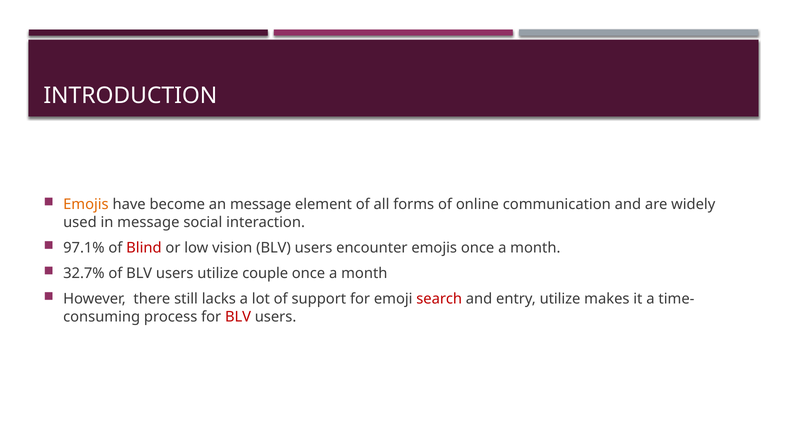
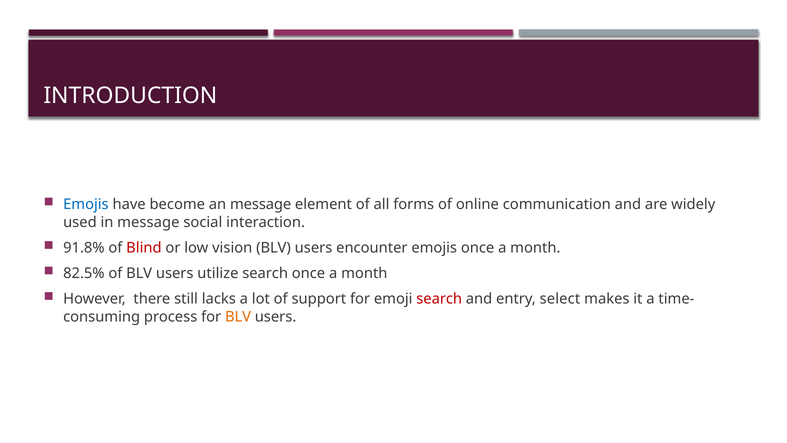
Emojis colour: orange -> blue (86, 204)
97.1%: 97.1% -> 91.8% (84, 248)
32.7%: 32.7% -> 82.5% (84, 273)
utilize couple: couple -> search (265, 273)
entry utilize: utilize -> select (560, 299)
BLV colour: red -> orange (238, 317)
